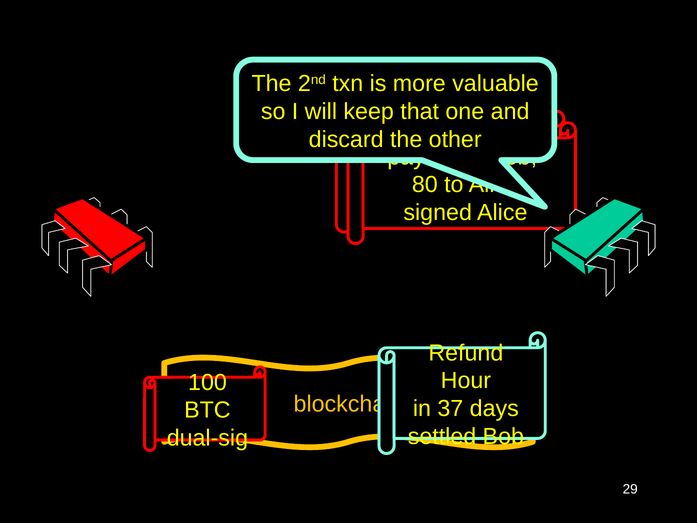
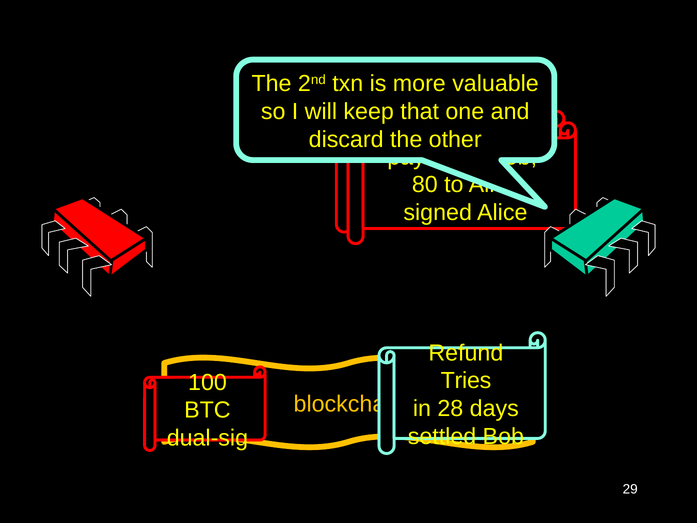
Hour: Hour -> Tries (466, 381)
37: 37 -> 28 (450, 408)
